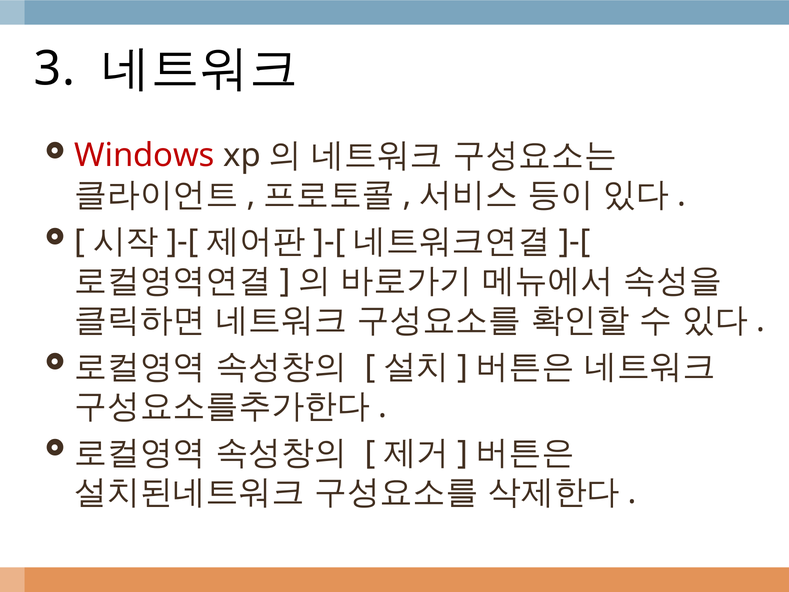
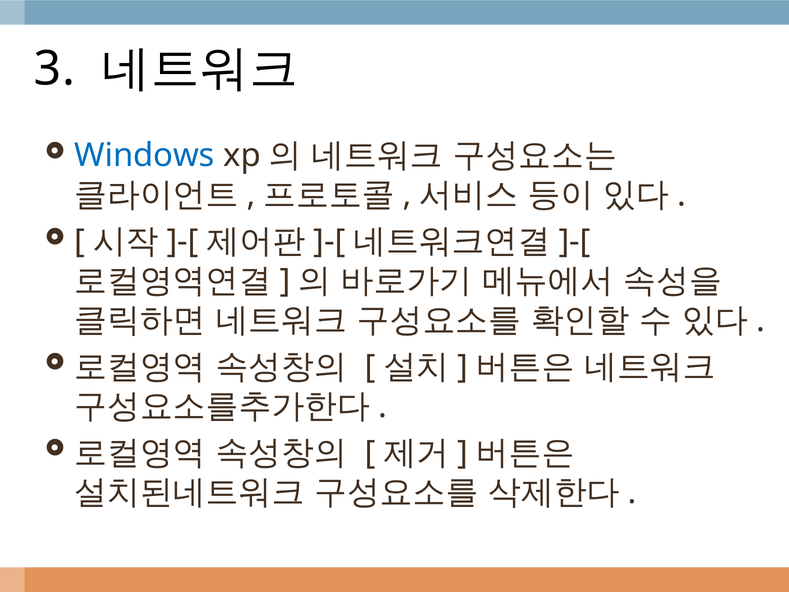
Windows colour: red -> blue (145, 155)
